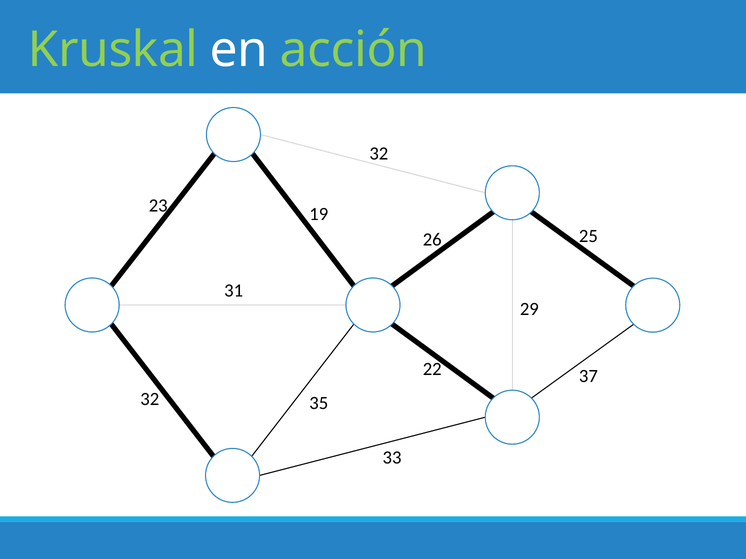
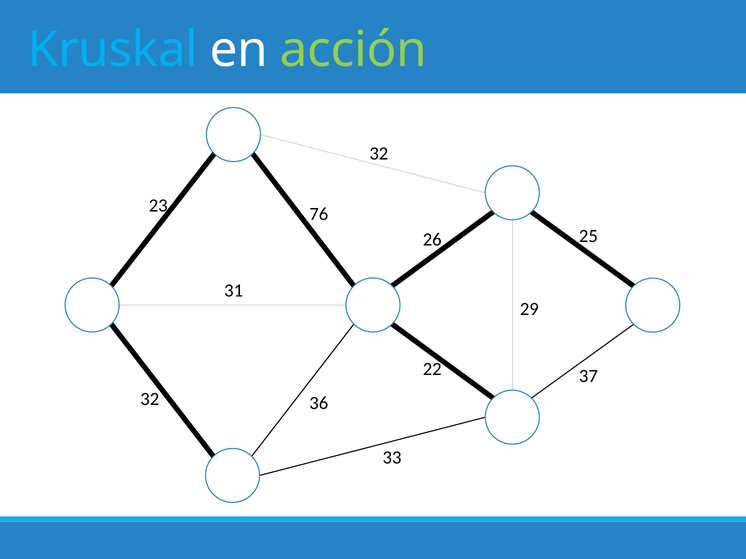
Kruskal colour: light green -> light blue (113, 50)
19: 19 -> 76 (319, 214)
35: 35 -> 36 (319, 404)
